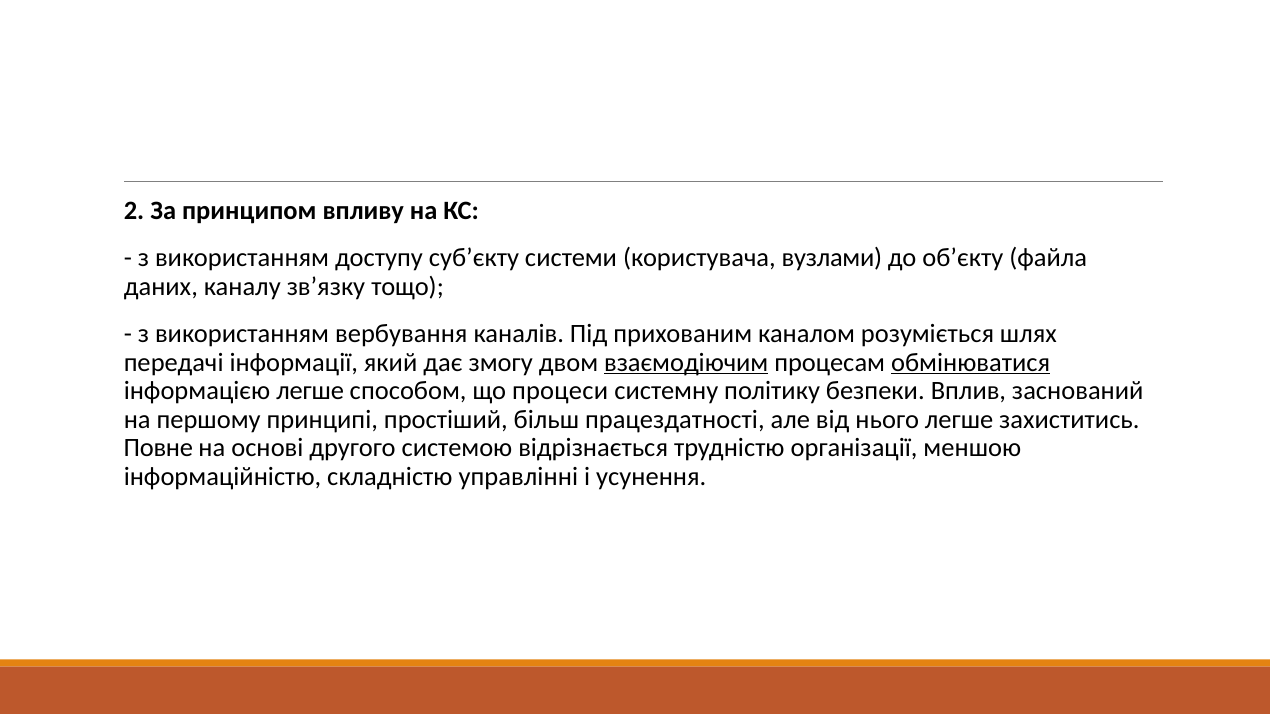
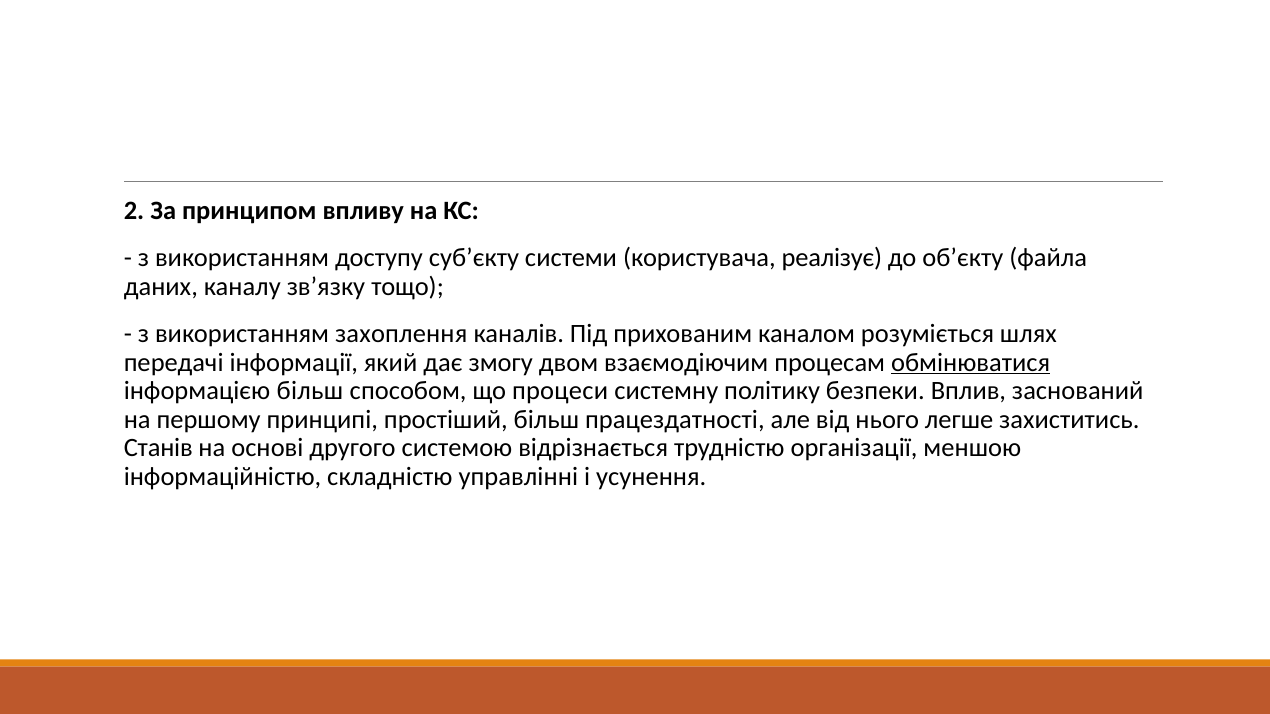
вузлами: вузлами -> реалізує (832, 258)
вербування: вербування -> захоплення (401, 334)
взаємодіючим underline: present -> none (686, 363)
інформацією легше: легше -> більш (310, 391)
Повне: Повне -> Станів (158, 448)
